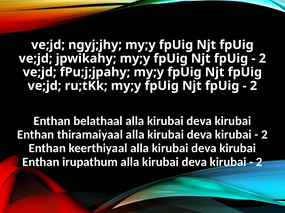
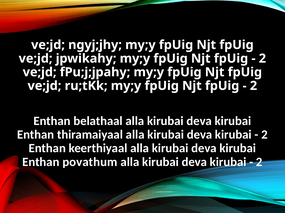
irupathum: irupathum -> povathum (90, 162)
